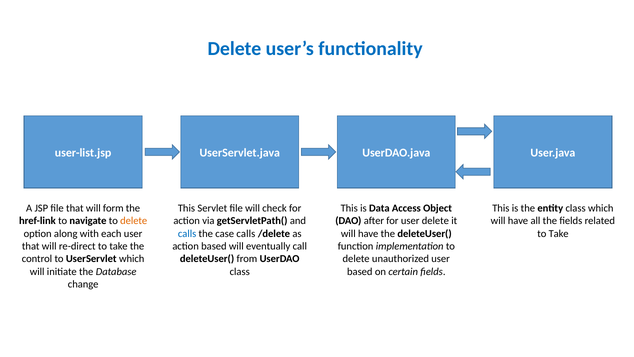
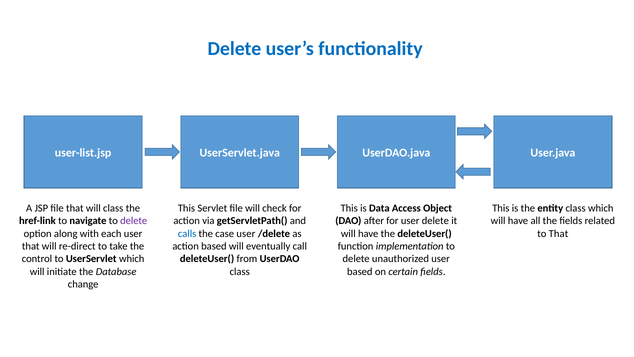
will form: form -> class (113, 208)
delete colour: orange -> purple (134, 221)
case calls: calls -> user (246, 233)
Take: Take -> That (559, 233)
